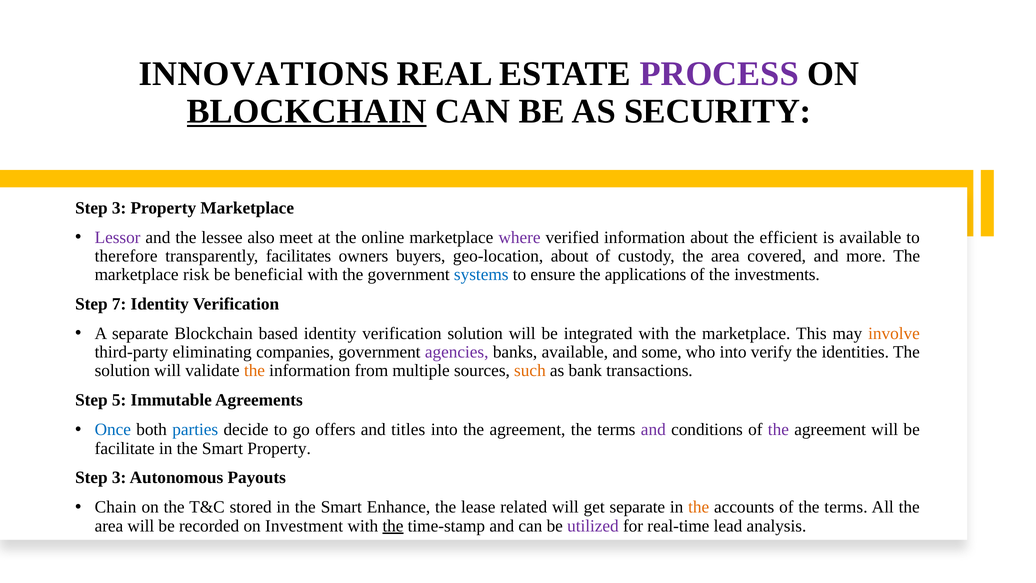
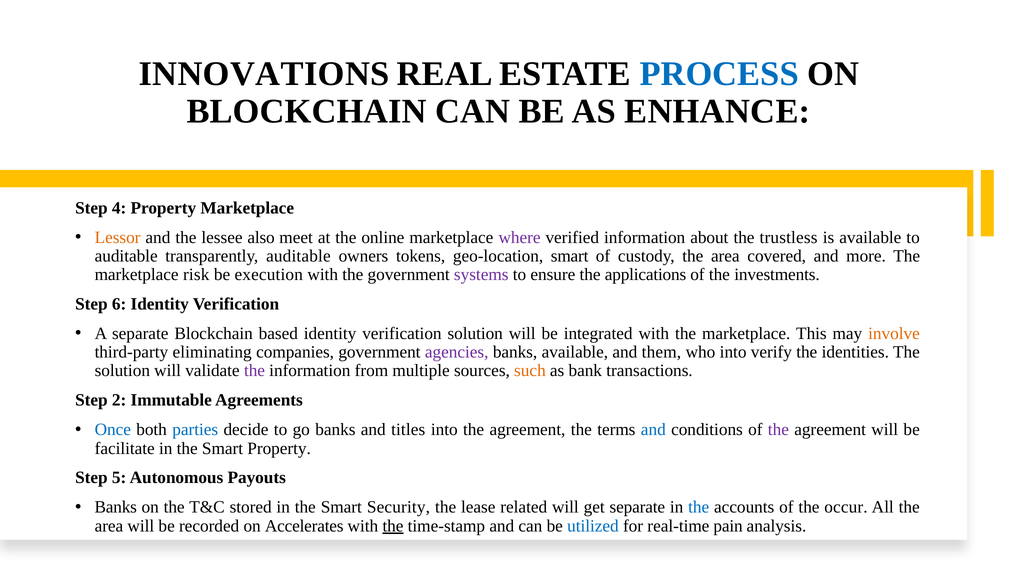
PROCESS colour: purple -> blue (719, 74)
BLOCKCHAIN underline: present -> none (307, 111)
SECURITY: SECURITY -> ENHANCE (717, 111)
3: 3 -> 4 (119, 208)
Lessor colour: purple -> orange (118, 237)
efficient: efficient -> trustless (789, 237)
therefore: therefore -> auditable (126, 256)
transparently facilitates: facilitates -> auditable (298, 256)
buyers: buyers -> tokens (421, 256)
geo-location about: about -> smart (570, 256)
beneficial: beneficial -> execution (269, 275)
systems colour: blue -> purple (481, 275)
7: 7 -> 6 (119, 304)
some: some -> them (661, 352)
the colour: orange -> purple (255, 371)
5: 5 -> 2 (119, 400)
go offers: offers -> banks (335, 429)
and colour: purple -> blue (653, 429)
3: 3 -> 5 (119, 478)
Chain: Chain -> Banks (116, 507)
Enhance: Enhance -> Security (398, 507)
the colour: orange -> blue (699, 507)
of the terms: terms -> occur (846, 507)
Investment: Investment -> Accelerates (304, 526)
utilized colour: purple -> blue (593, 526)
lead: lead -> pain (728, 526)
